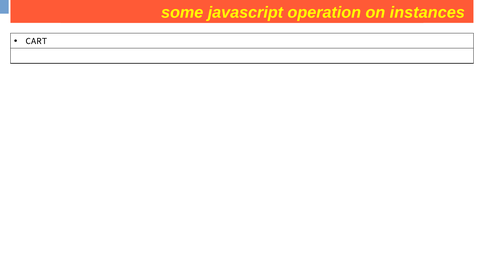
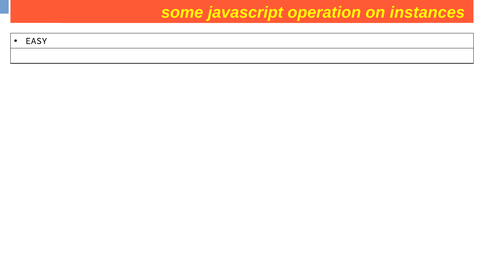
CART: CART -> EASY (36, 41)
